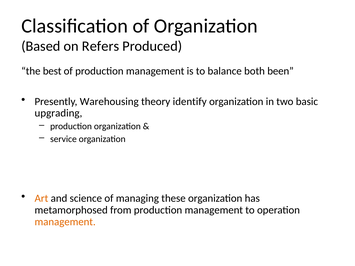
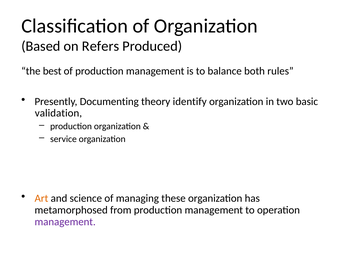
been: been -> rules (280, 71)
Warehousing: Warehousing -> Documenting (109, 102)
upgrading: upgrading -> validation (58, 113)
management colour: orange -> purple (65, 222)
